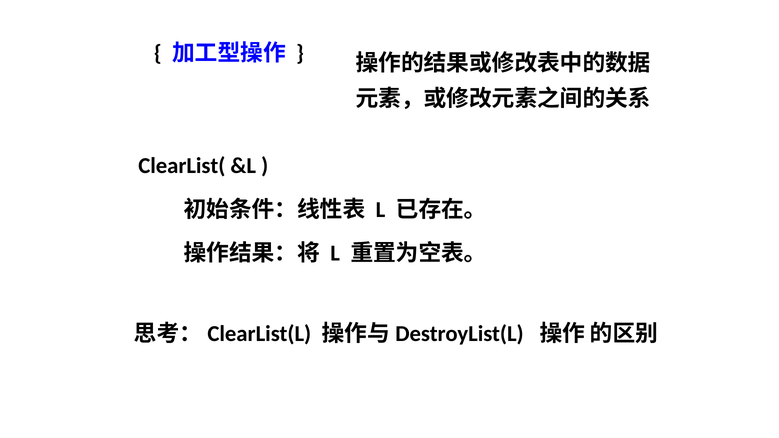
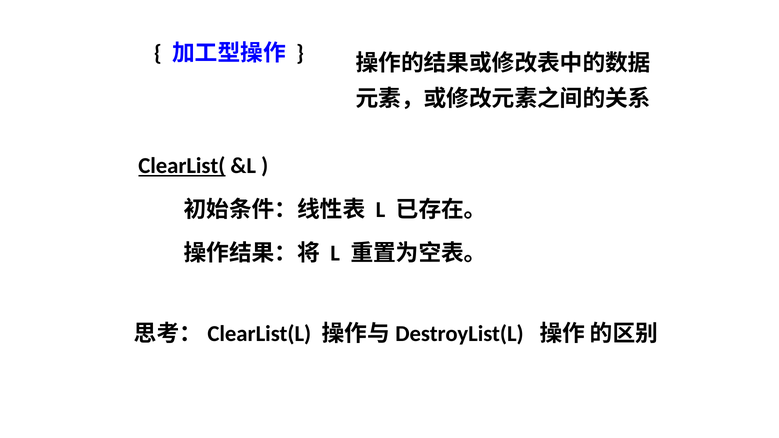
ClearList( underline: none -> present (182, 166)
